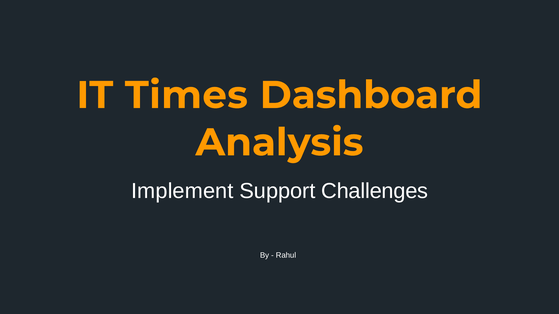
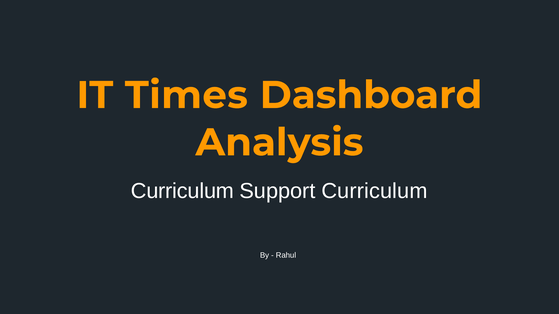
Implement: Implement -> Curriculum (182, 191)
Support Challenges: Challenges -> Curriculum (375, 191)
